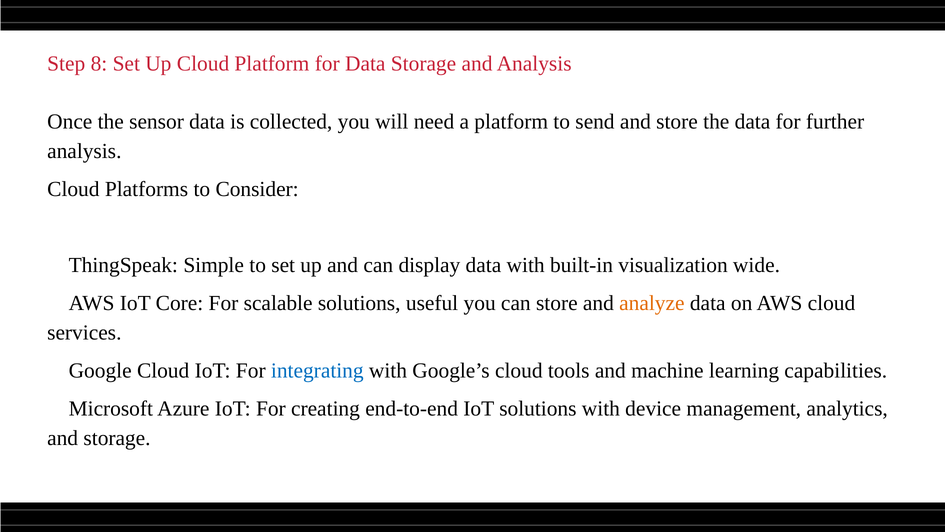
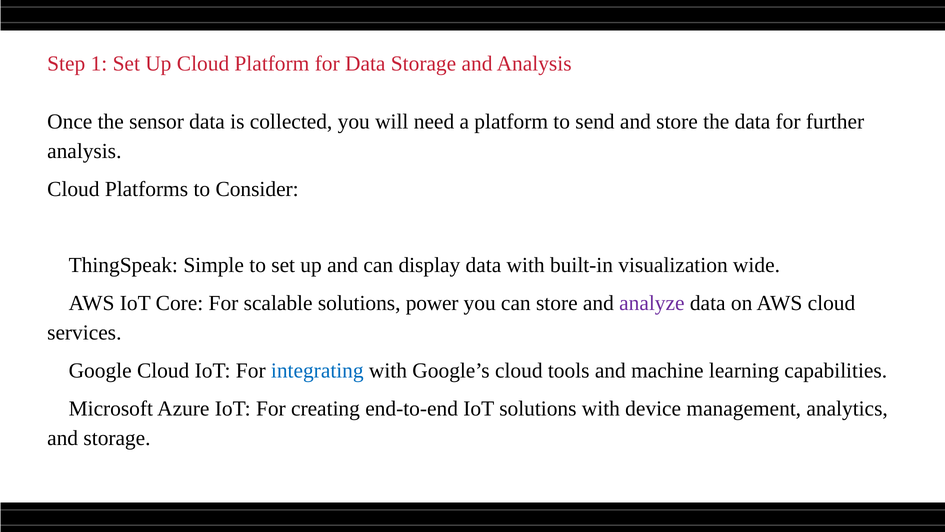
8: 8 -> 1 (99, 64)
useful: useful -> power (432, 303)
analyze colour: orange -> purple (652, 303)
